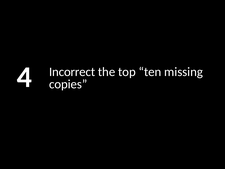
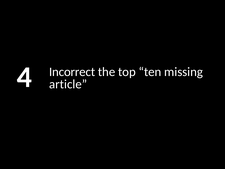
copies: copies -> article (68, 84)
